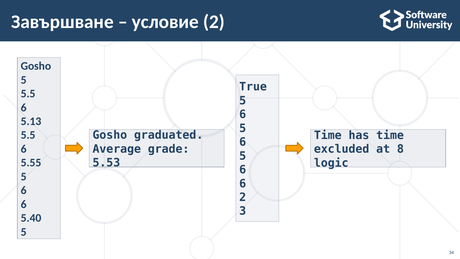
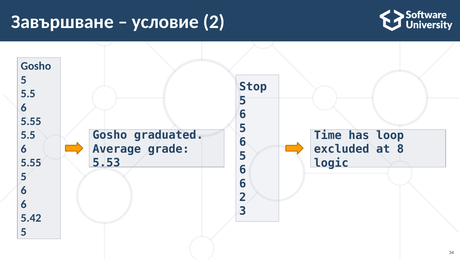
True: True -> Stop (253, 87)
5.13: 5.13 -> 5.55 (31, 121)
has time: time -> loop (390, 135)
5.40: 5.40 -> 5.42 (31, 218)
